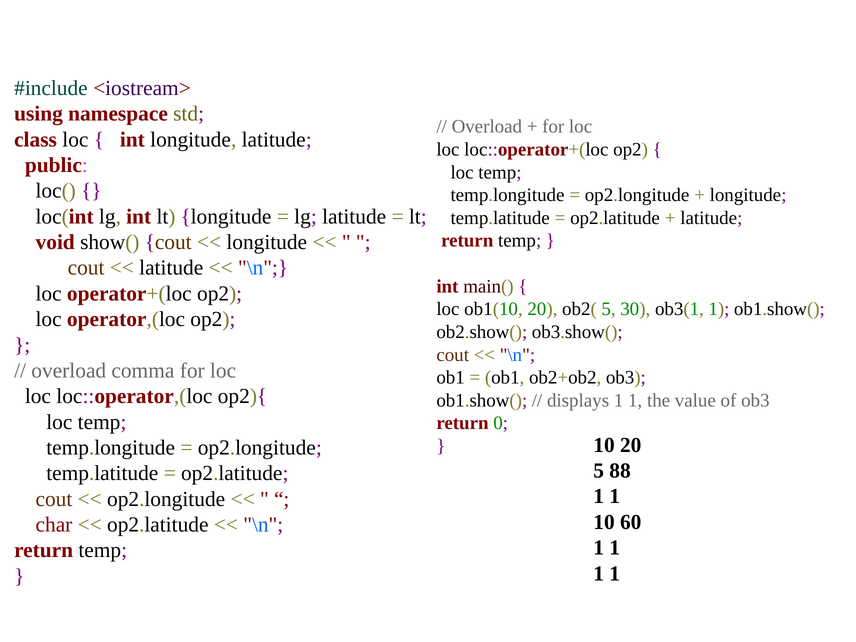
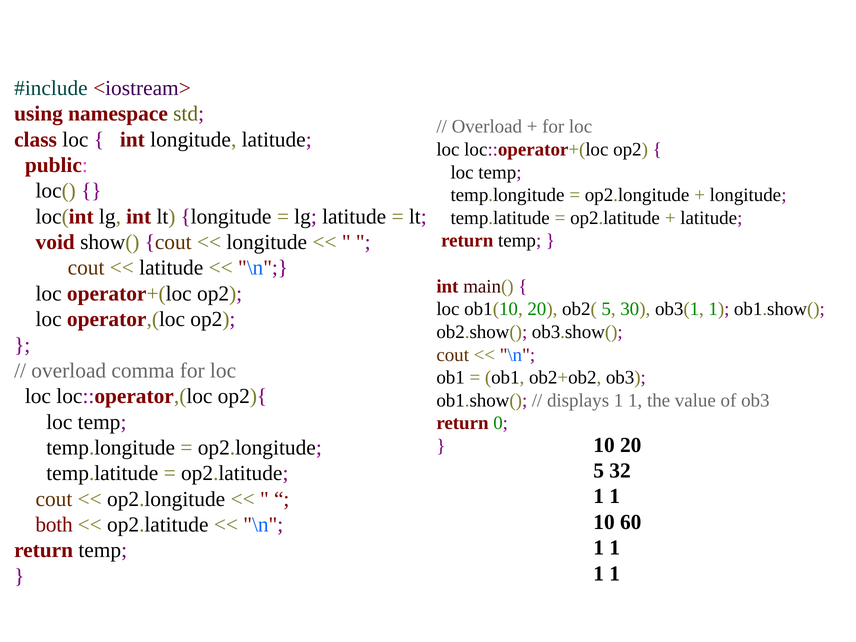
88: 88 -> 32 (620, 471)
char: char -> both (54, 525)
